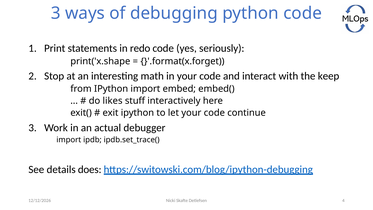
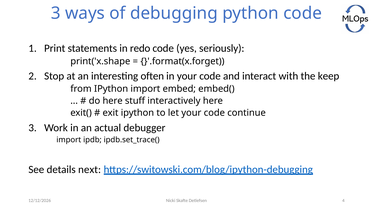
math: math -> often (152, 76)
do likes: likes -> here (113, 101)
does: does -> next (90, 169)
